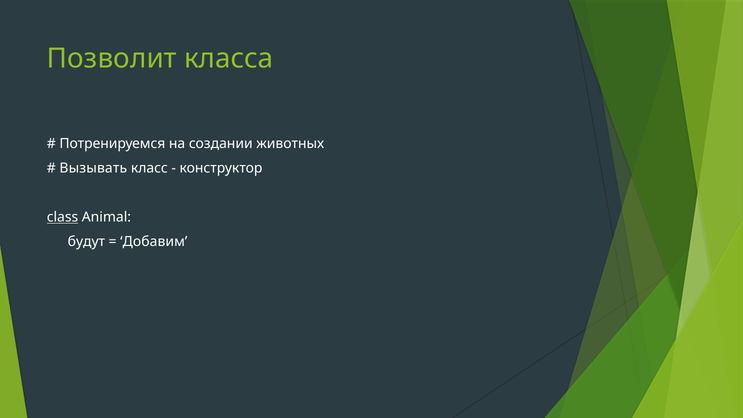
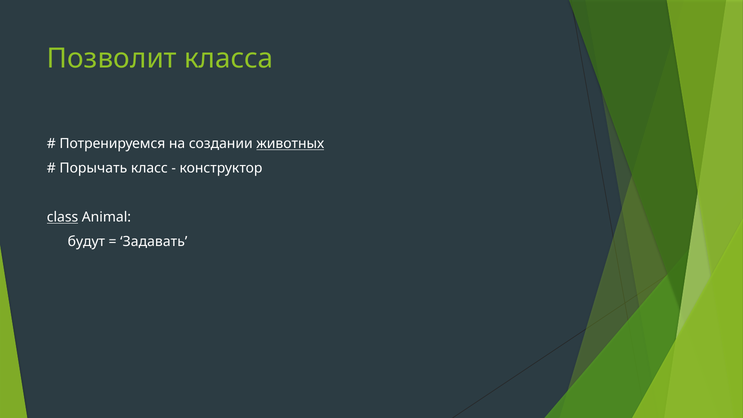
животных underline: none -> present (290, 144)
Вызывать: Вызывать -> Порычать (93, 168)
Добавим: Добавим -> Задавать (154, 242)
